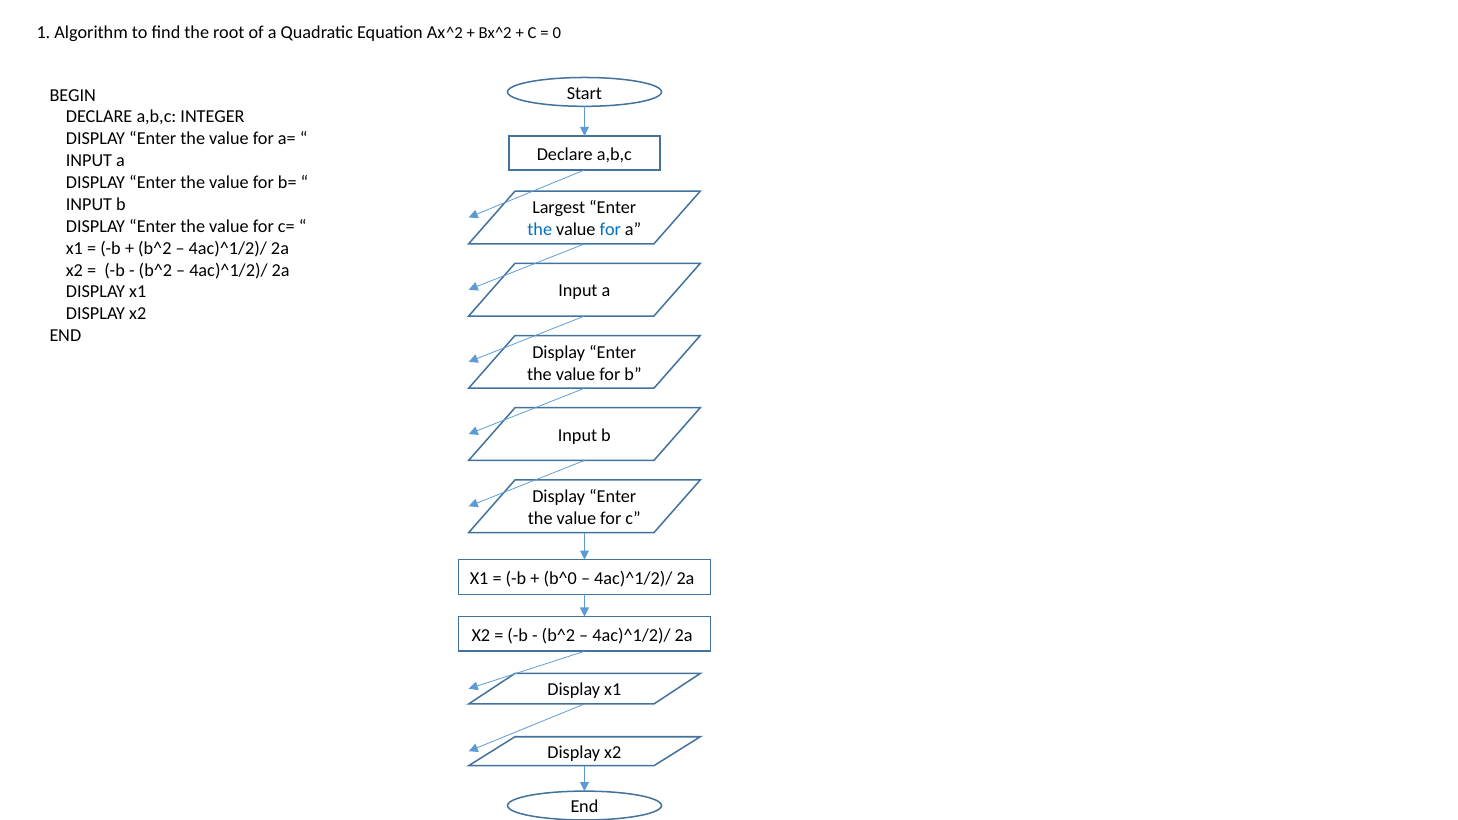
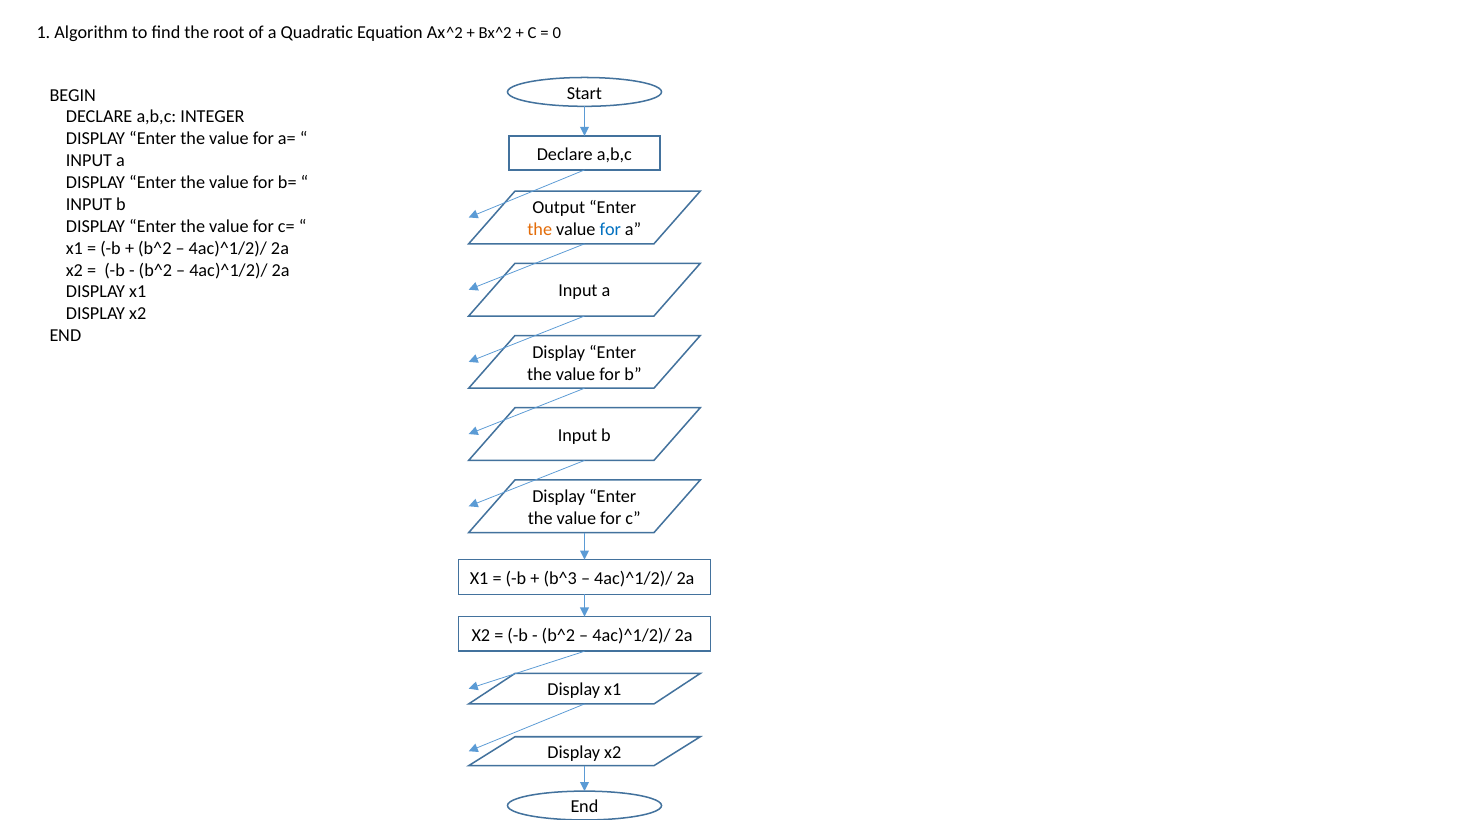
Largest: Largest -> Output (559, 208)
the colour: blue -> orange (540, 230)
b^0: b^0 -> b^3 (560, 578)
